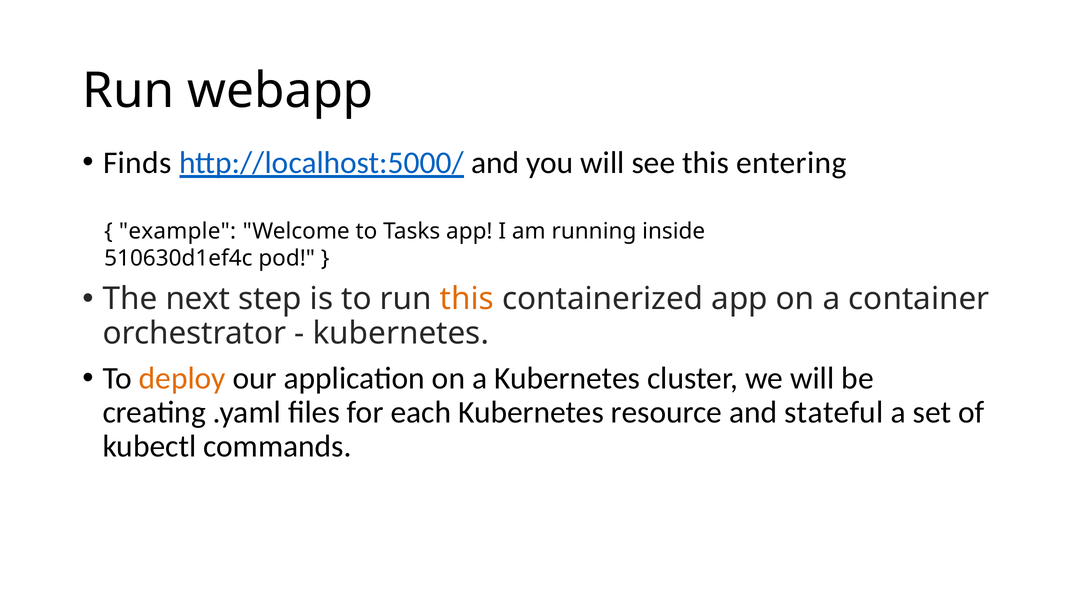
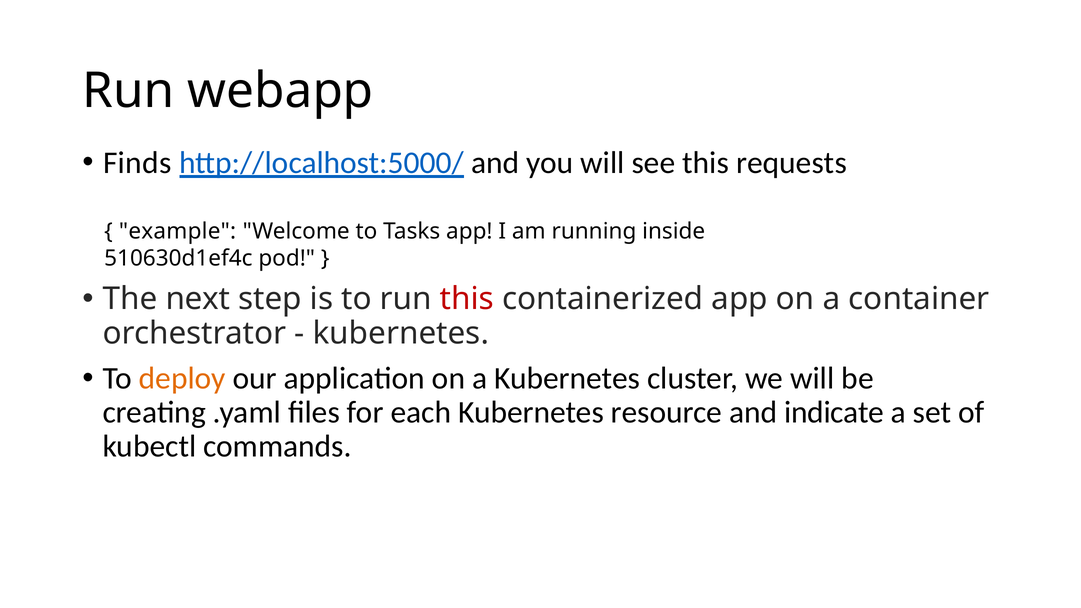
entering: entering -> requests (791, 163)
this colour: orange -> red (467, 299)
stateful: stateful -> indicate (834, 413)
